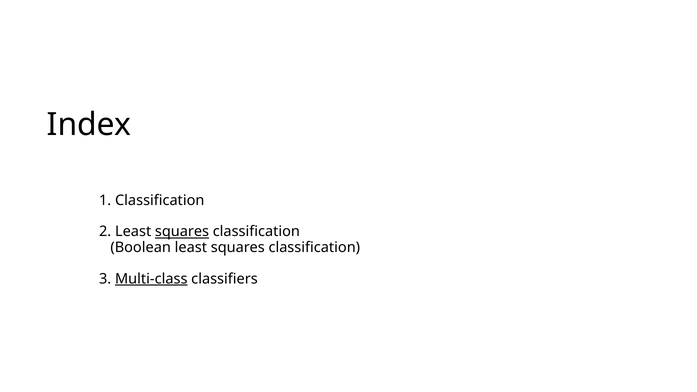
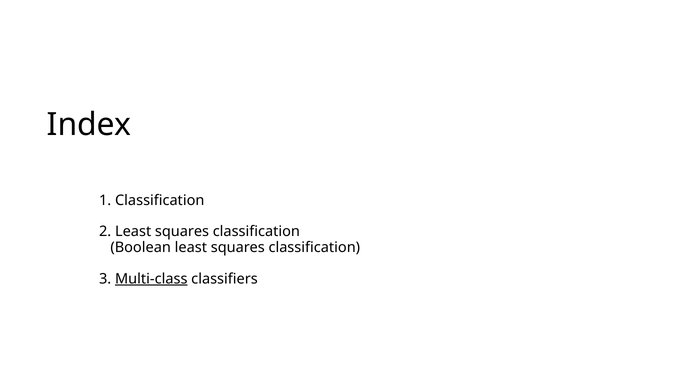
squares underline: present -> none (182, 232)
